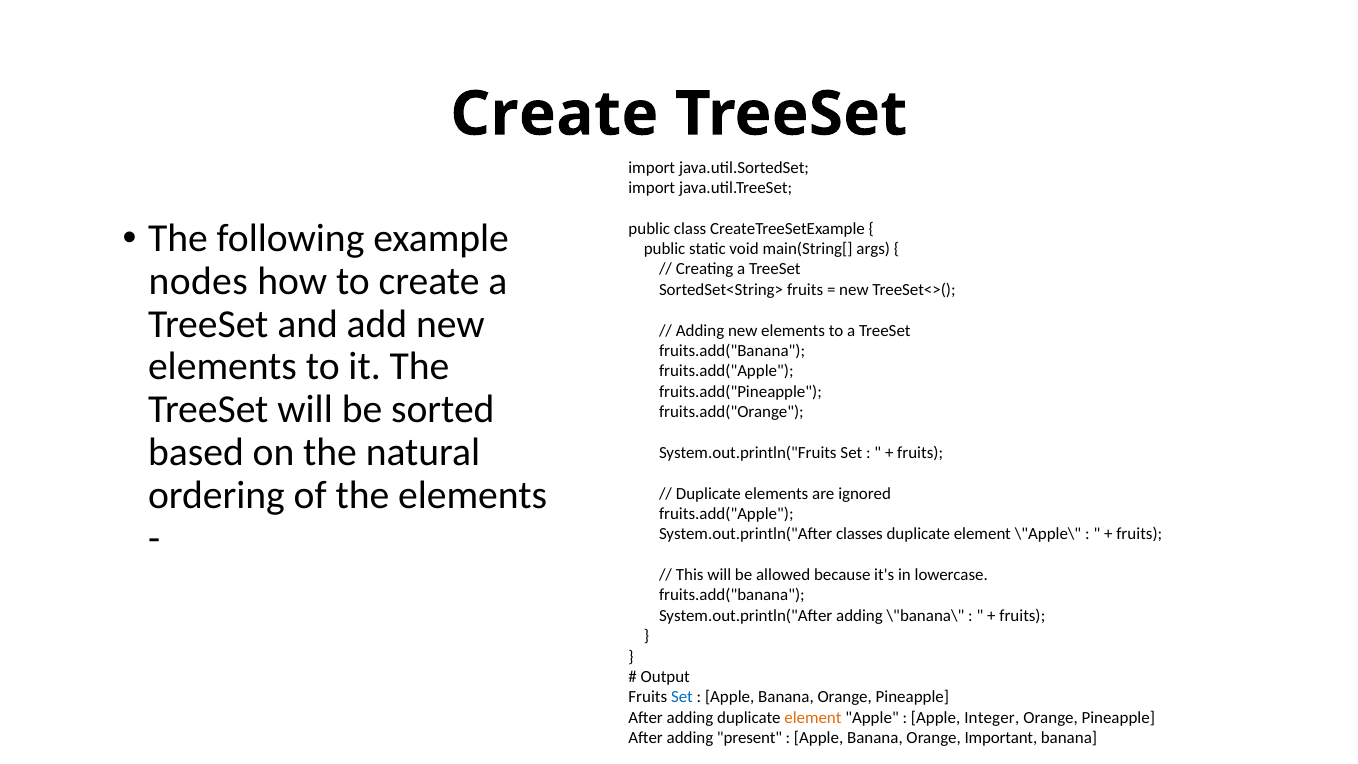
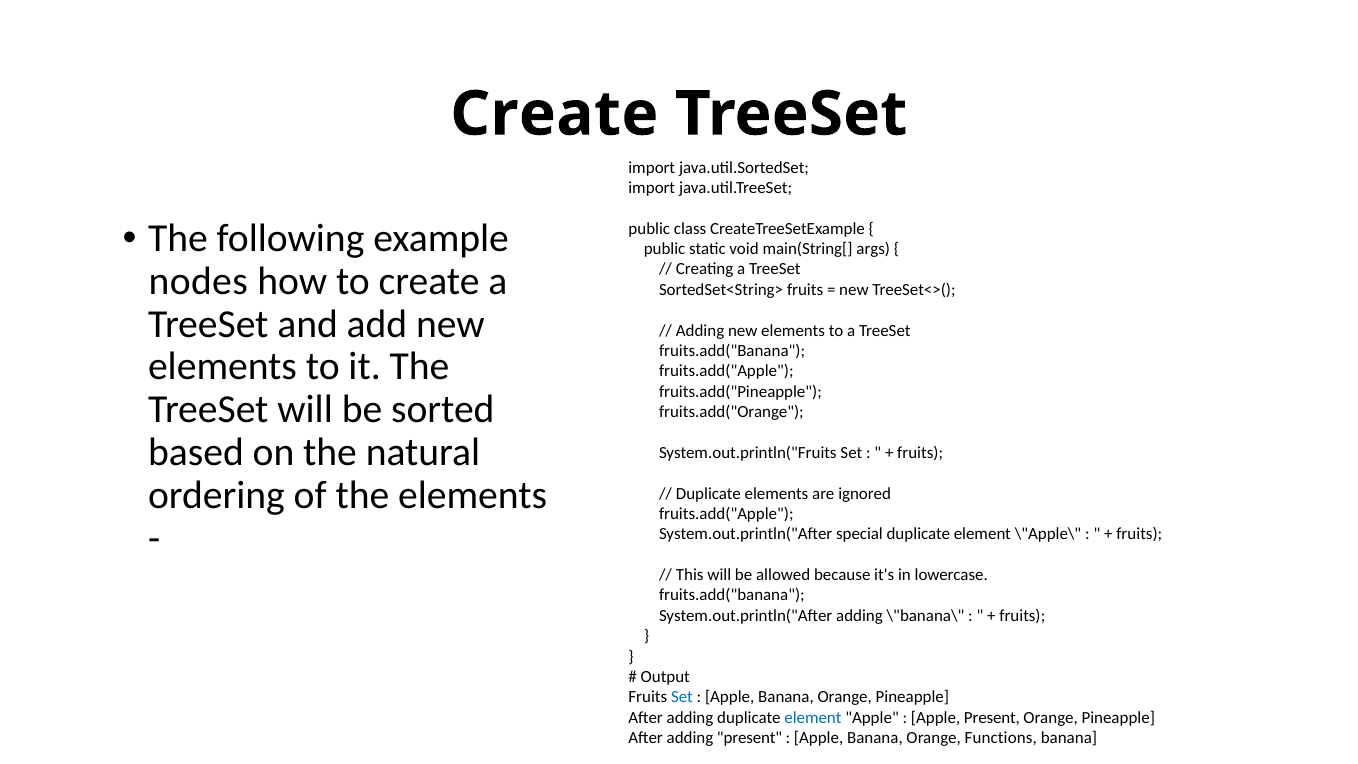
classes: classes -> special (859, 534)
element colour: orange -> blue (813, 717)
Apple Integer: Integer -> Present (992, 717)
Important: Important -> Functions (1001, 738)
